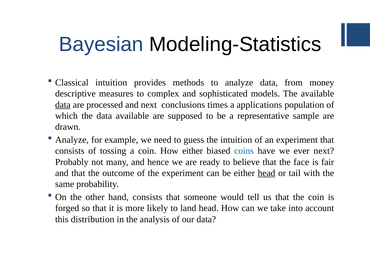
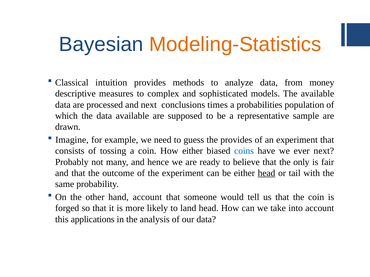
Modeling-Statistics colour: black -> orange (235, 44)
data underline: present -> none (63, 105)
applications: applications -> probabilities (259, 105)
Analyze: Analyze -> Imagine (72, 140)
the intuition: intuition -> provides (236, 140)
face: face -> only (301, 162)
hand consists: consists -> account (147, 197)
distribution: distribution -> applications (93, 220)
